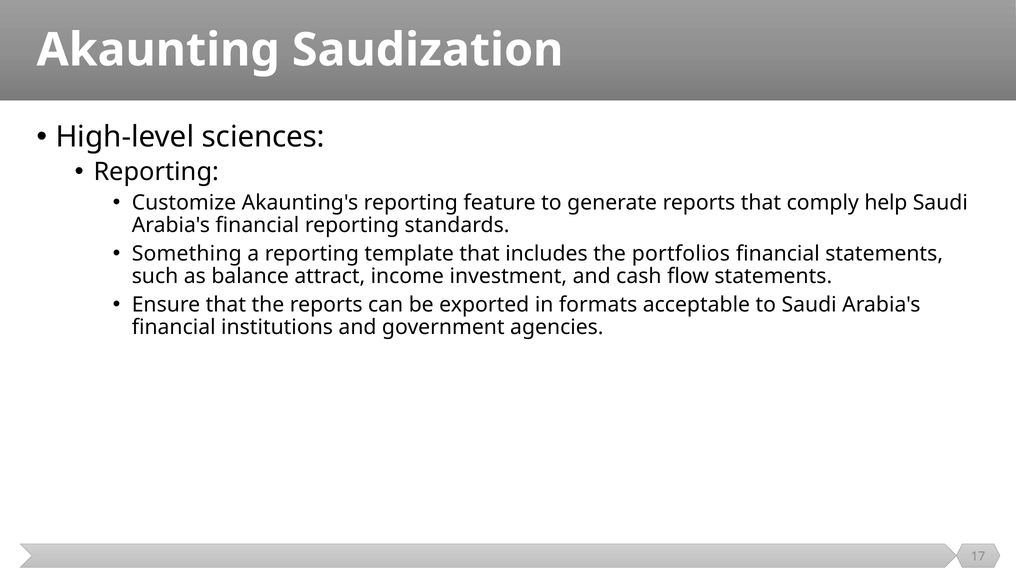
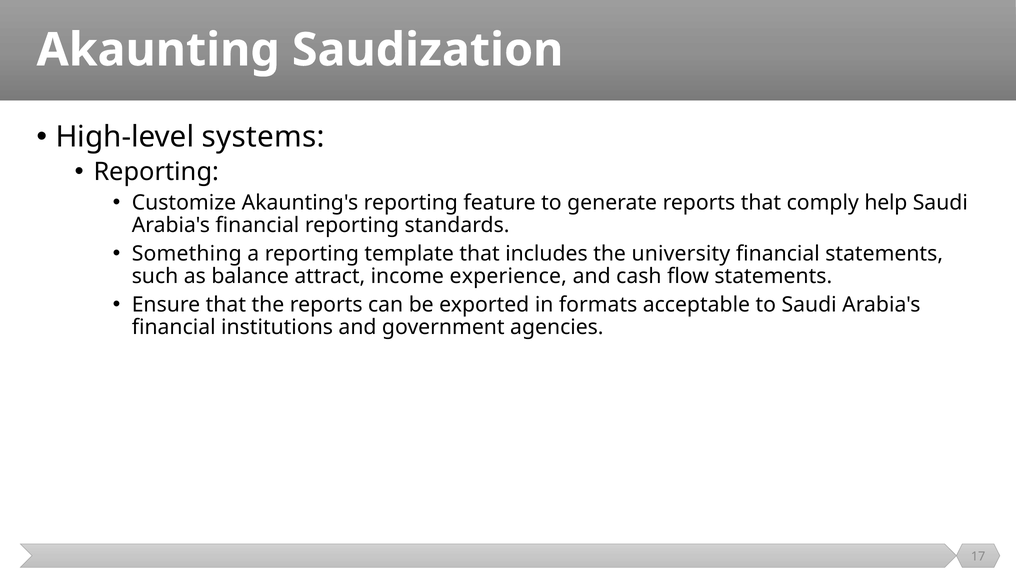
sciences: sciences -> systems (263, 137)
portfolios: portfolios -> university (681, 253)
investment: investment -> experience (508, 276)
